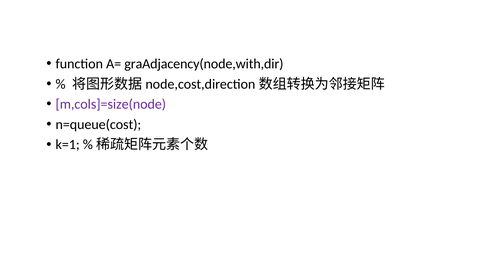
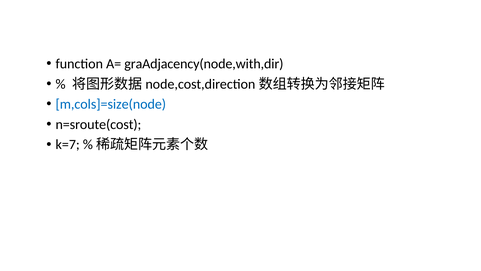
m,cols]=size(node colour: purple -> blue (111, 104)
n=queue(cost: n=queue(cost -> n=sroute(cost (98, 124)
k=1: k=1 -> k=7 (68, 144)
